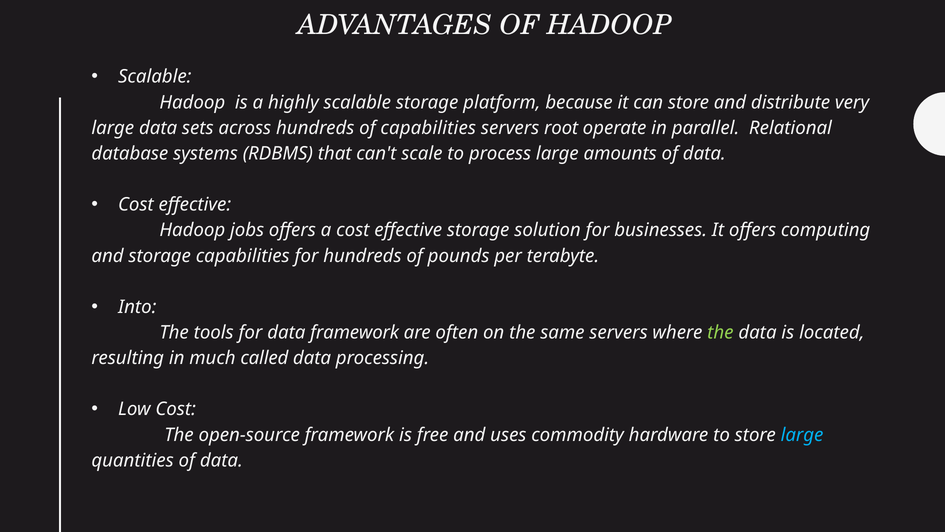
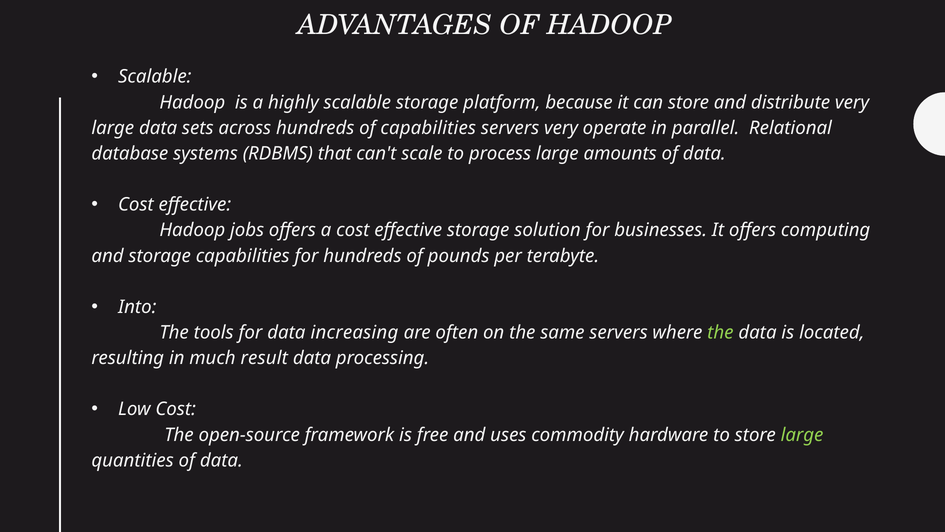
servers root: root -> very (561, 128)
data framework: framework -> increasing (354, 332)
called: called -> result (264, 358)
large colour: light blue -> light green (802, 435)
